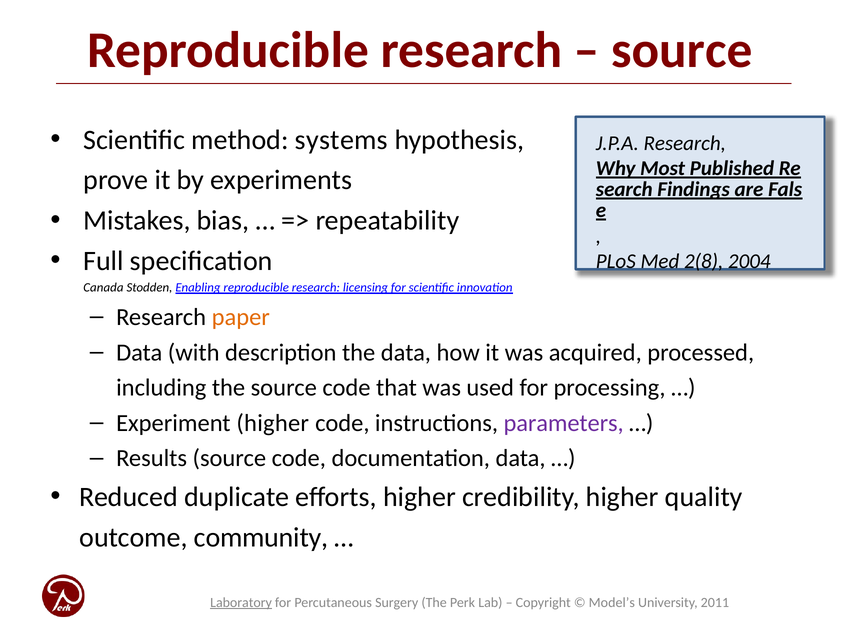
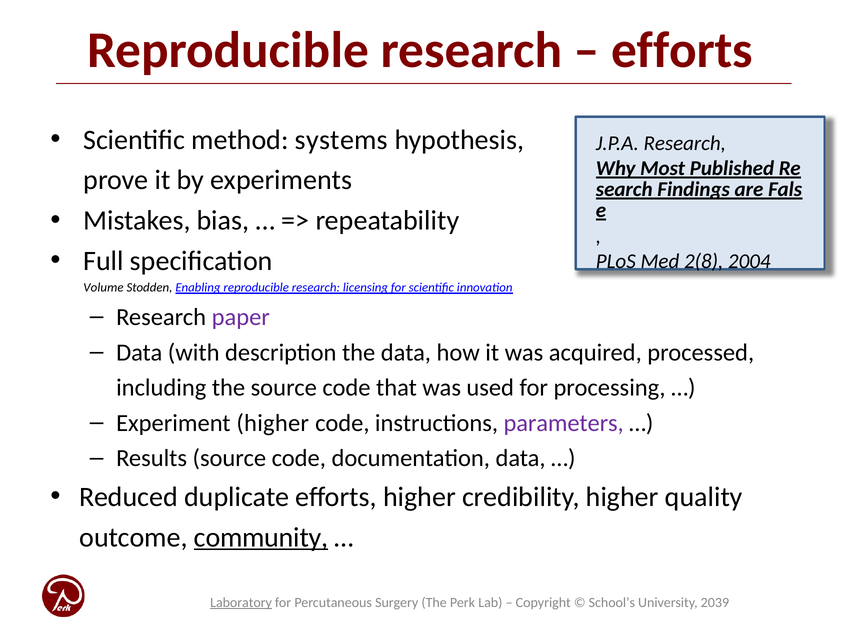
source: source -> efforts (682, 50)
Canada: Canada -> Volume (103, 287)
paper colour: orange -> purple (241, 317)
community underline: none -> present (261, 537)
Model’s: Model’s -> School’s (612, 602)
2011: 2011 -> 2039 (715, 602)
